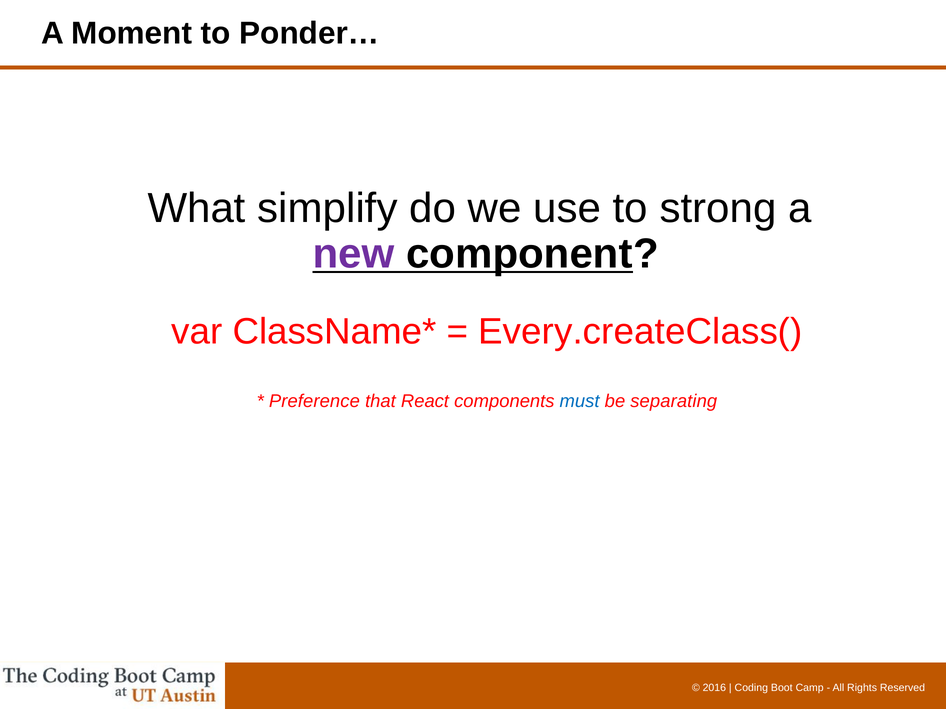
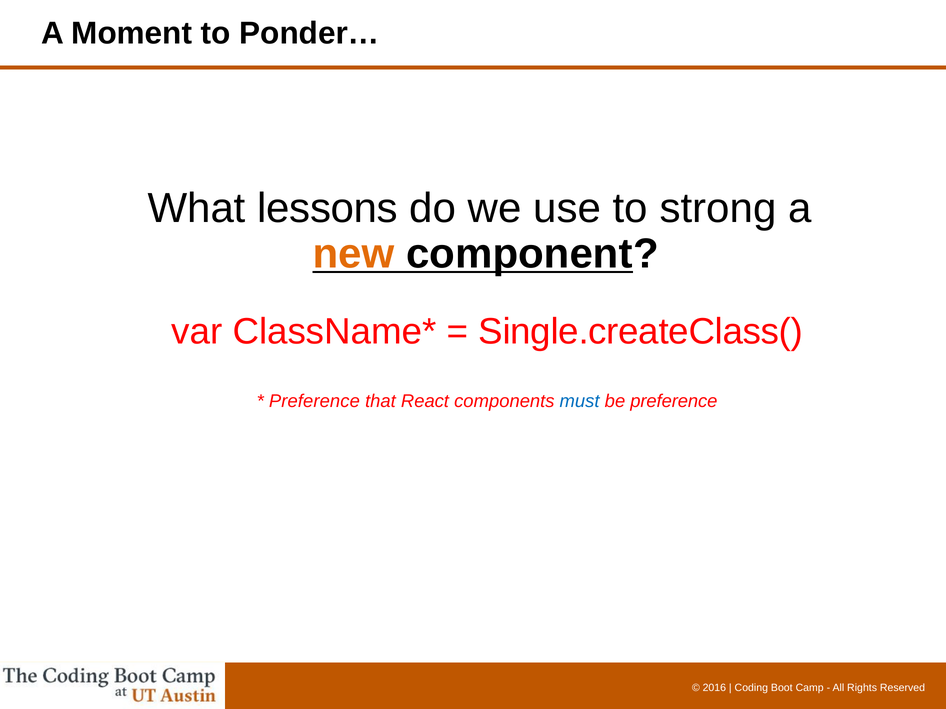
simplify: simplify -> lessons (328, 208)
new colour: purple -> orange (354, 254)
Every.createClass(: Every.createClass( -> Single.createClass( (641, 332)
be separating: separating -> preference (674, 401)
